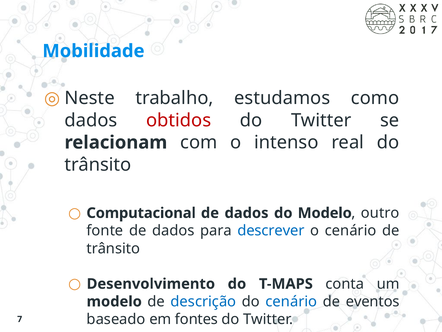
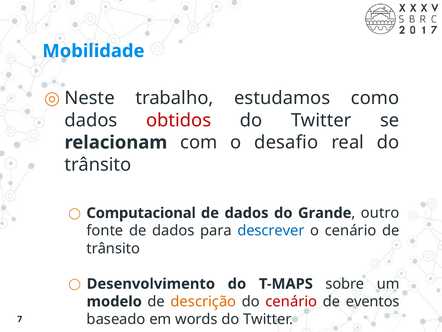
intenso: intenso -> desafio (286, 142)
do Modelo: Modelo -> Grande (325, 213)
conta: conta -> sobre (345, 283)
descrição colour: blue -> orange (203, 301)
cenário colour: blue -> red (291, 301)
fontes: fontes -> words (196, 319)
